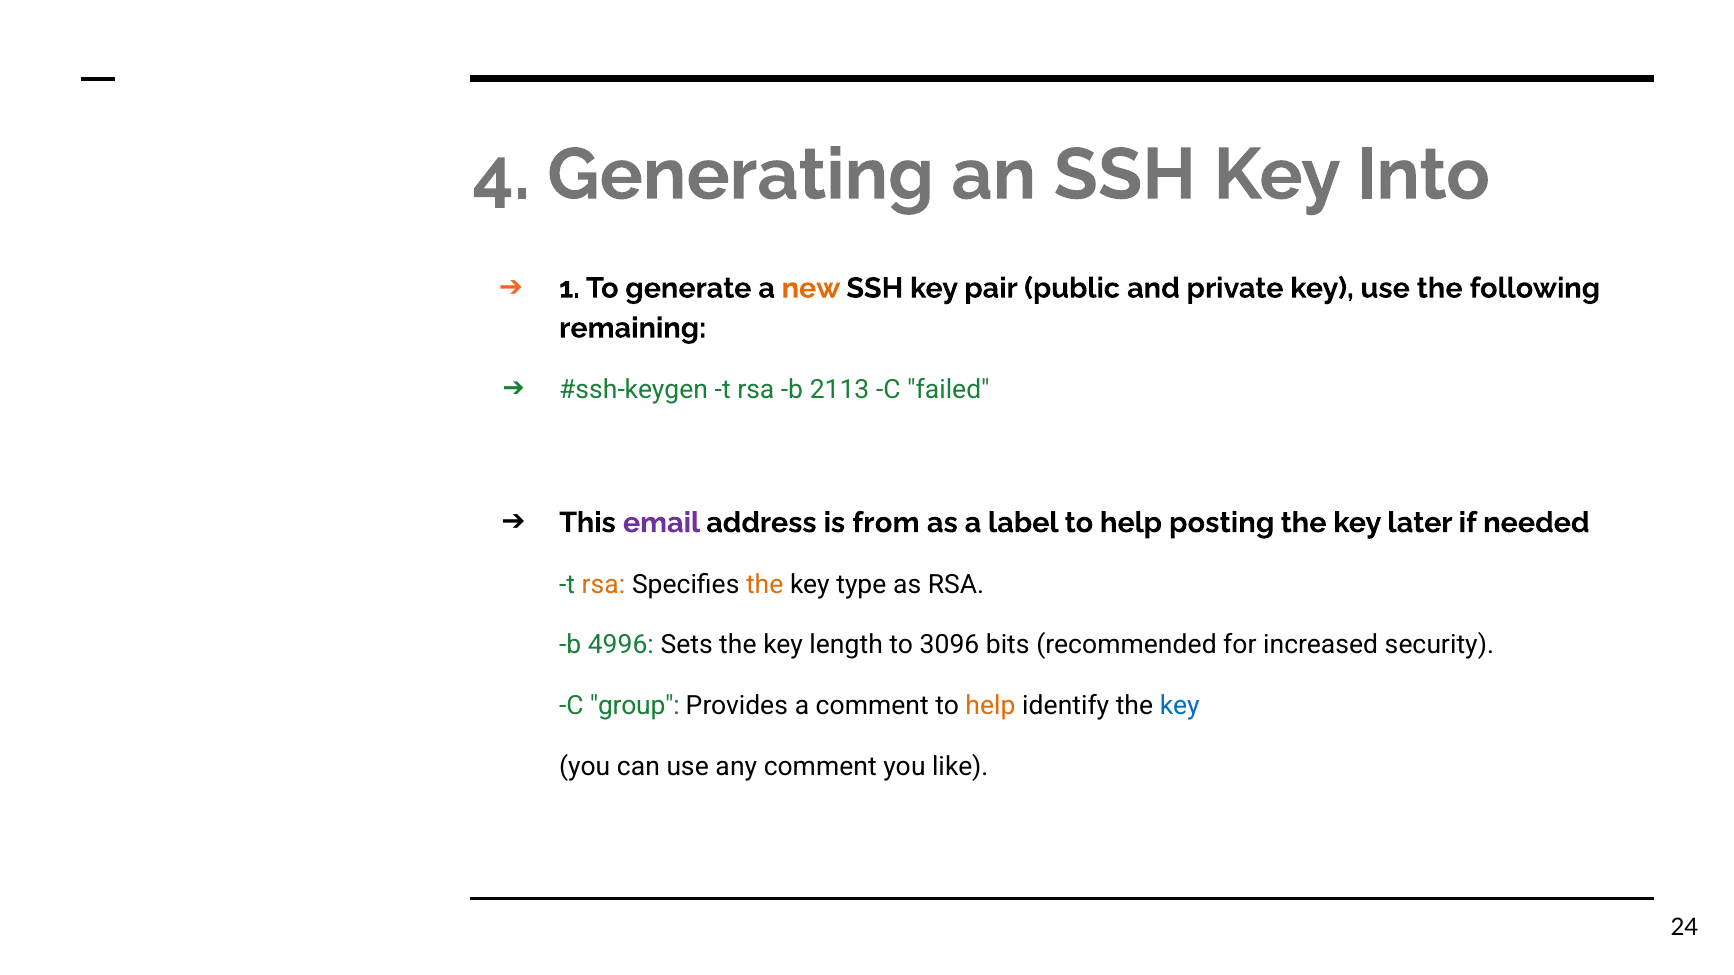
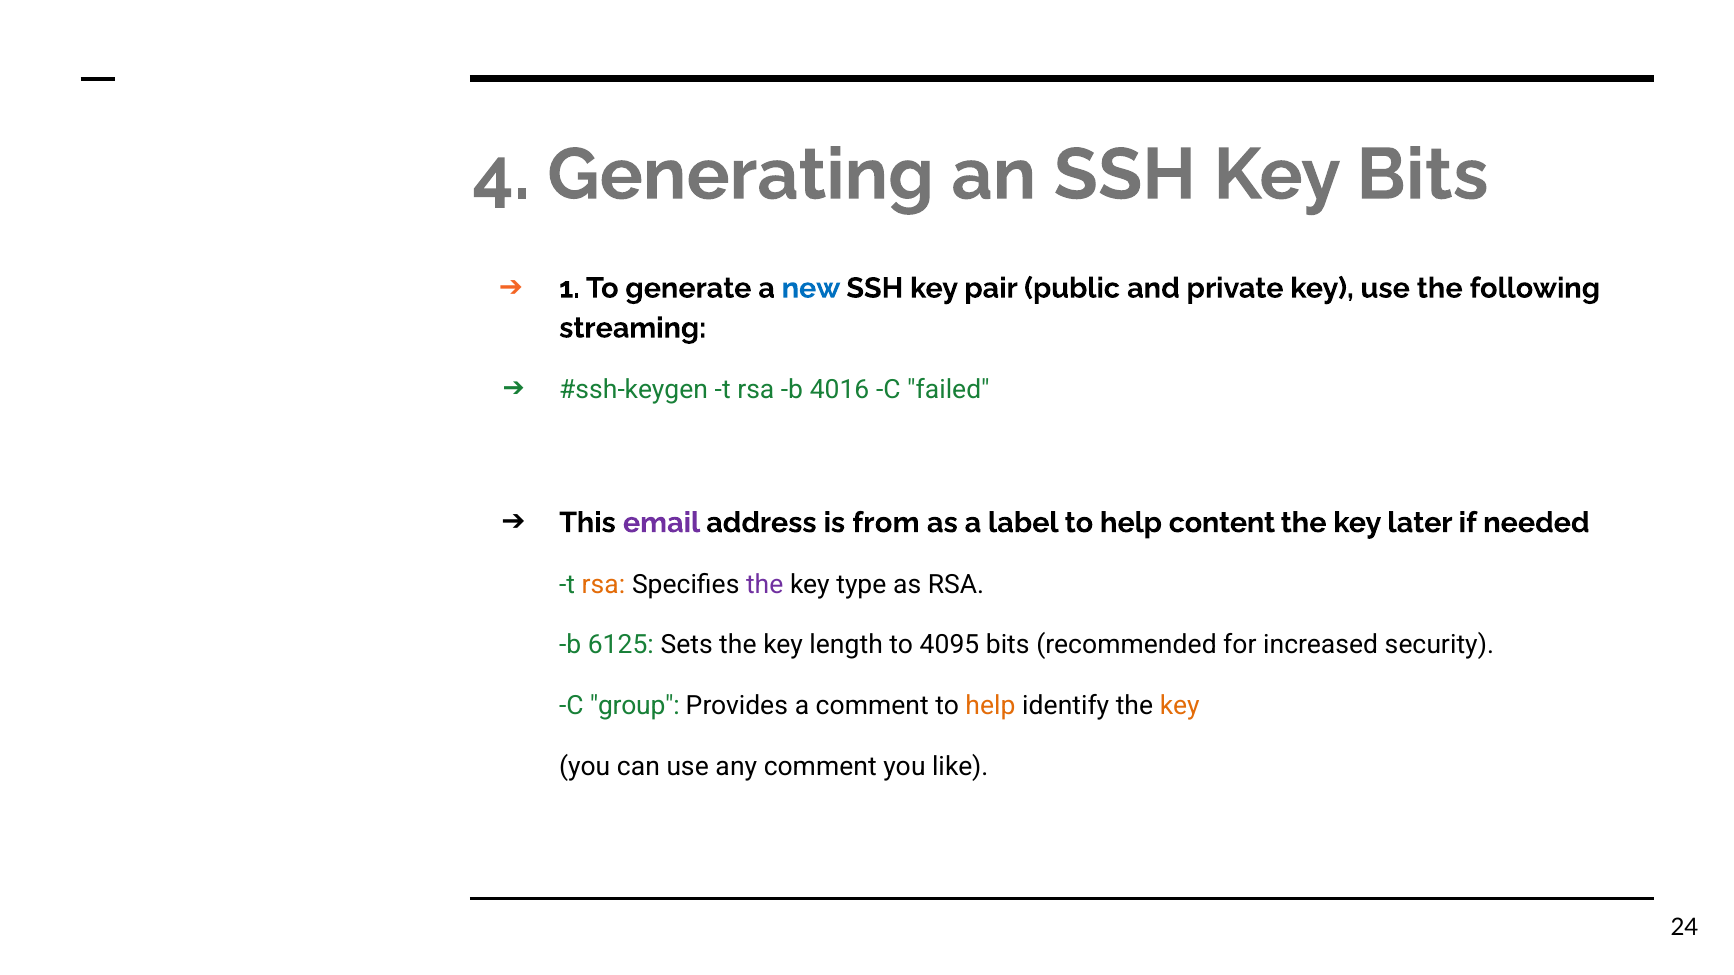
Key Into: Into -> Bits (1423, 175)
new colour: orange -> blue (811, 288)
remaining: remaining -> streaming (633, 328)
2113: 2113 -> 4016 (840, 390)
posting: posting -> content (1222, 523)
the colour: orange -> purple (765, 585)
4996: 4996 -> 6125 (621, 645)
3096: 3096 -> 4095 (950, 645)
key colour: blue -> orange (1180, 706)
